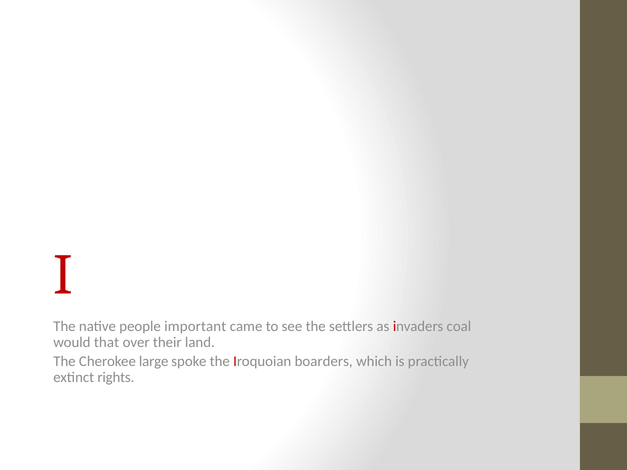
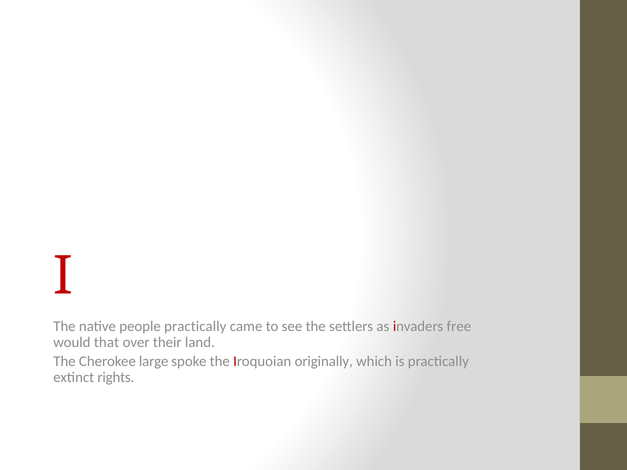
people important: important -> practically (195, 327)
coal: coal -> free (459, 327)
boarders: boarders -> originally (324, 362)
